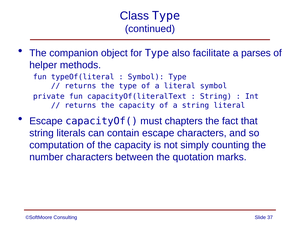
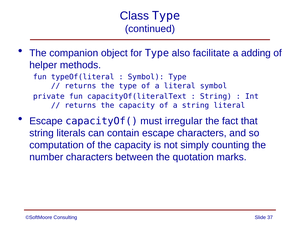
parses: parses -> adding (256, 53)
chapters: chapters -> irregular (184, 121)
